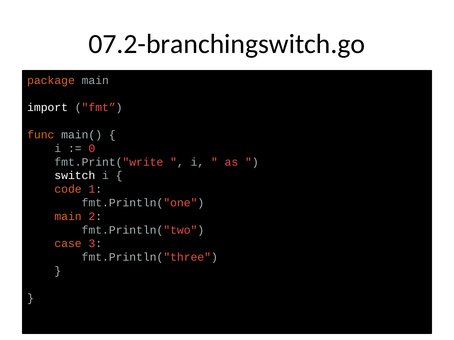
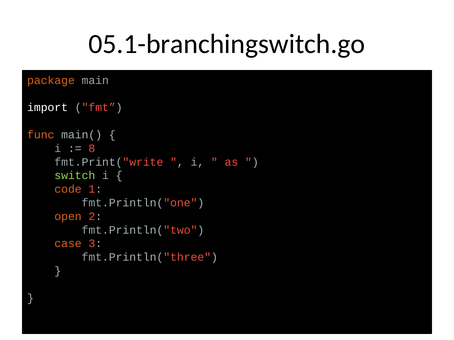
07.2-branchingswitch.go: 07.2-branchingswitch.go -> 05.1-branchingswitch.go (227, 44)
0: 0 -> 8 (92, 149)
switch colour: white -> light green (75, 176)
main: main -> open (68, 217)
